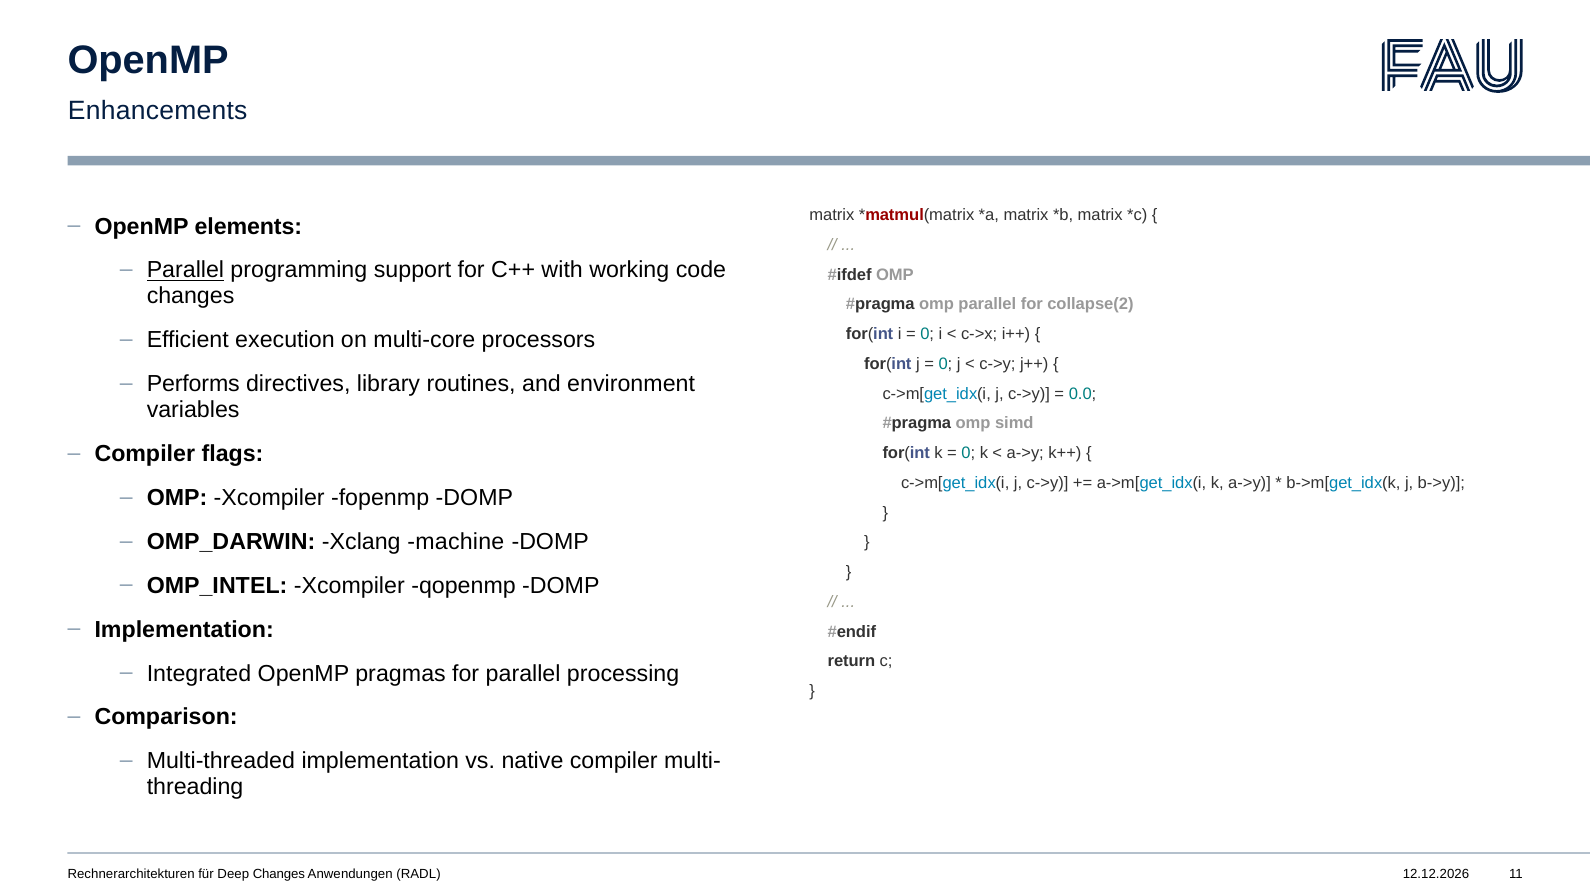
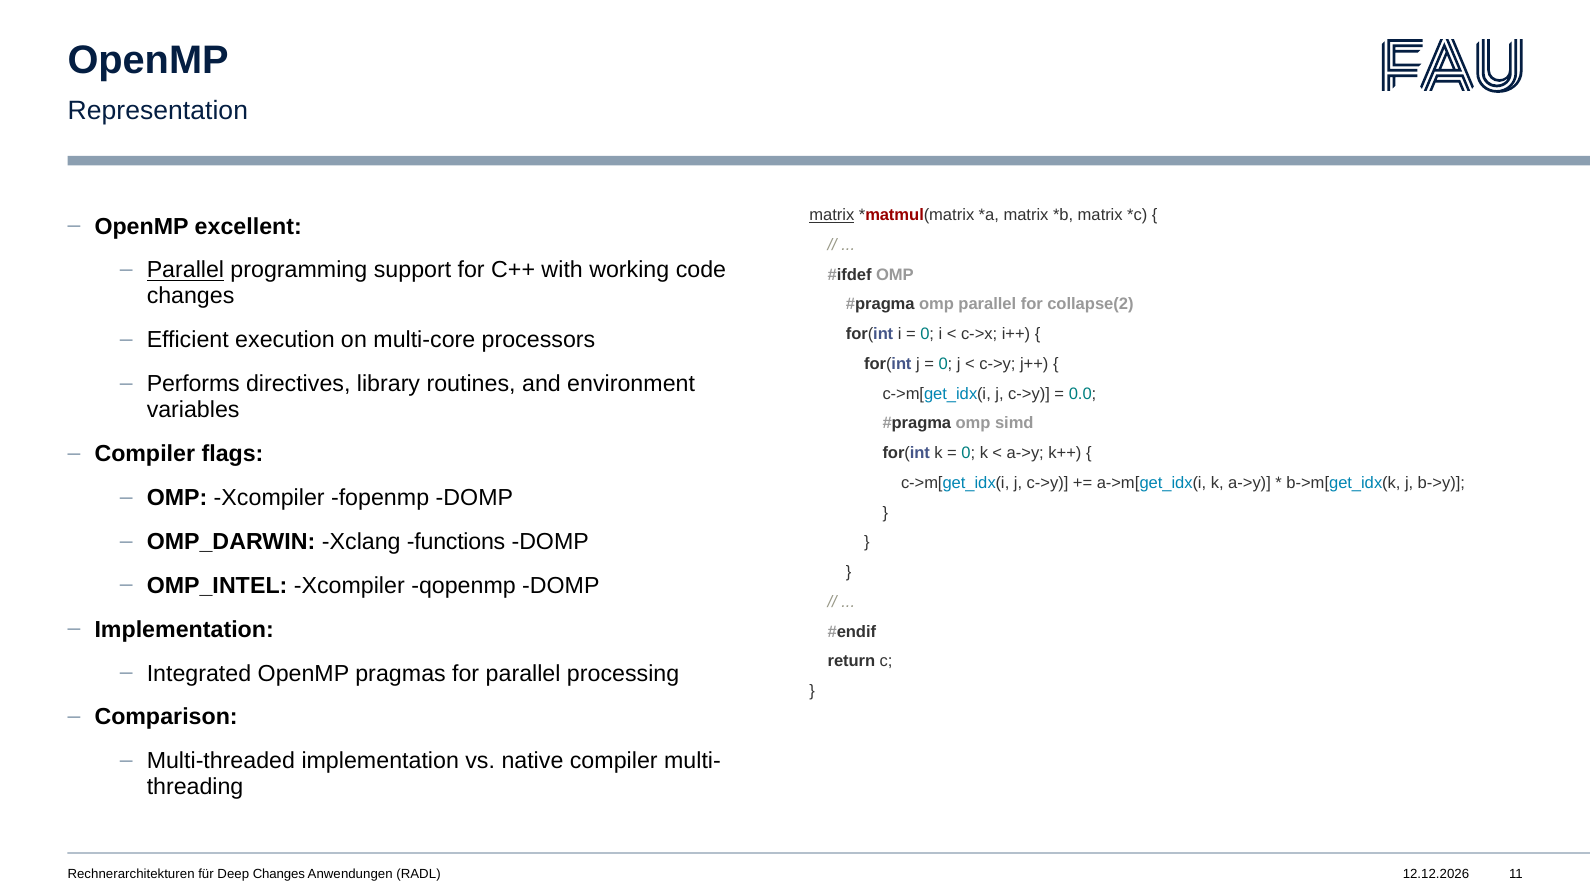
Enhancements: Enhancements -> Representation (158, 111)
matrix underline: none -> present (832, 215)
elements: elements -> excellent (248, 226)
machine: machine -> functions (456, 542)
